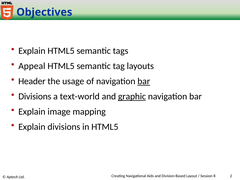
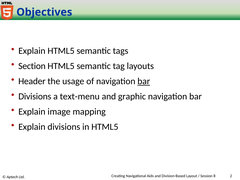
Appeal: Appeal -> Section (32, 66)
text-world: text-world -> text-menu (80, 96)
graphic underline: present -> none (132, 96)
